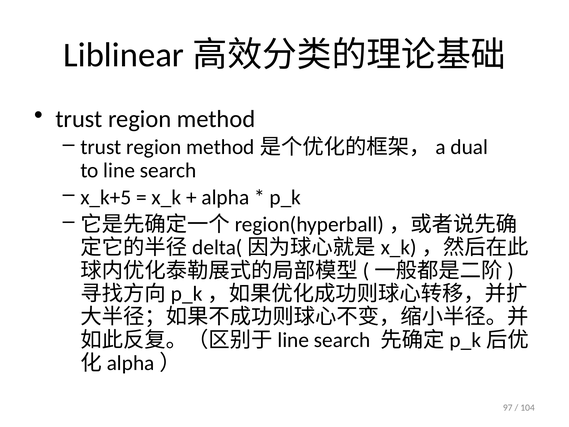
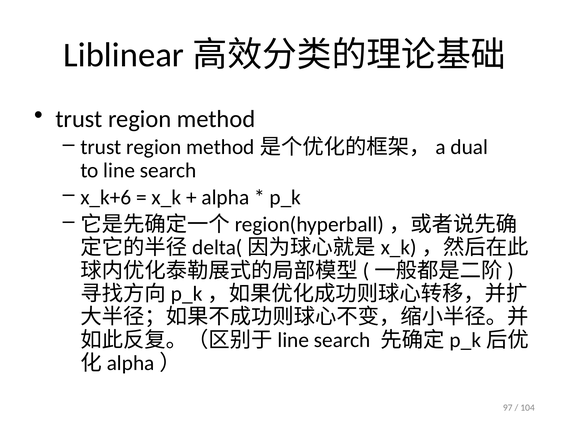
x_k+5: x_k+5 -> x_k+6 (106, 197)
